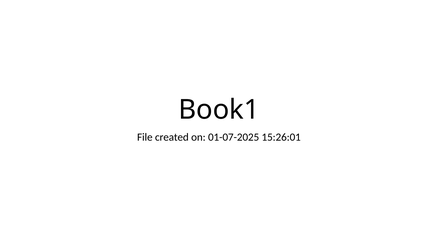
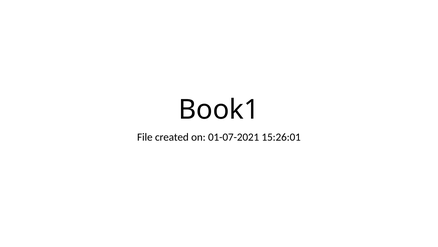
01-07-2025: 01-07-2025 -> 01-07-2021 (234, 137)
